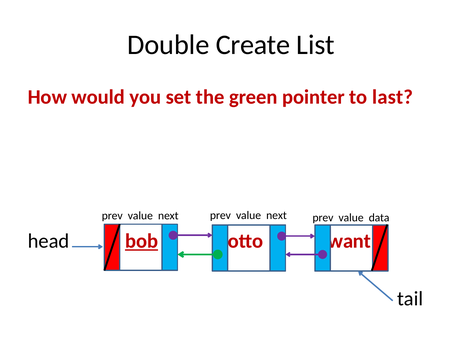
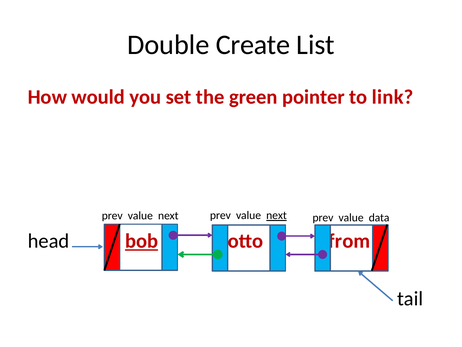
last: last -> link (393, 97)
next underline: none -> present (276, 215)
want: want -> from (349, 241)
